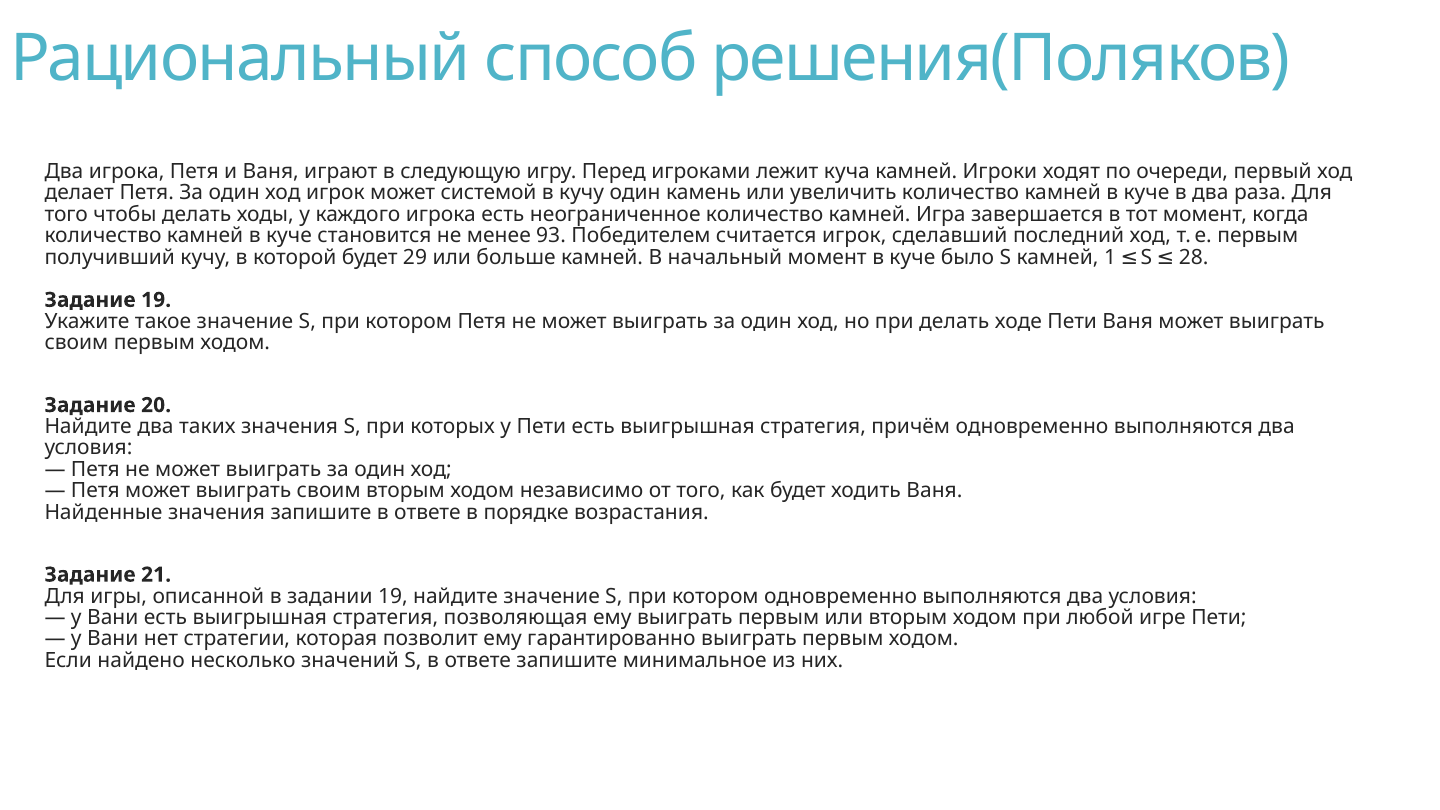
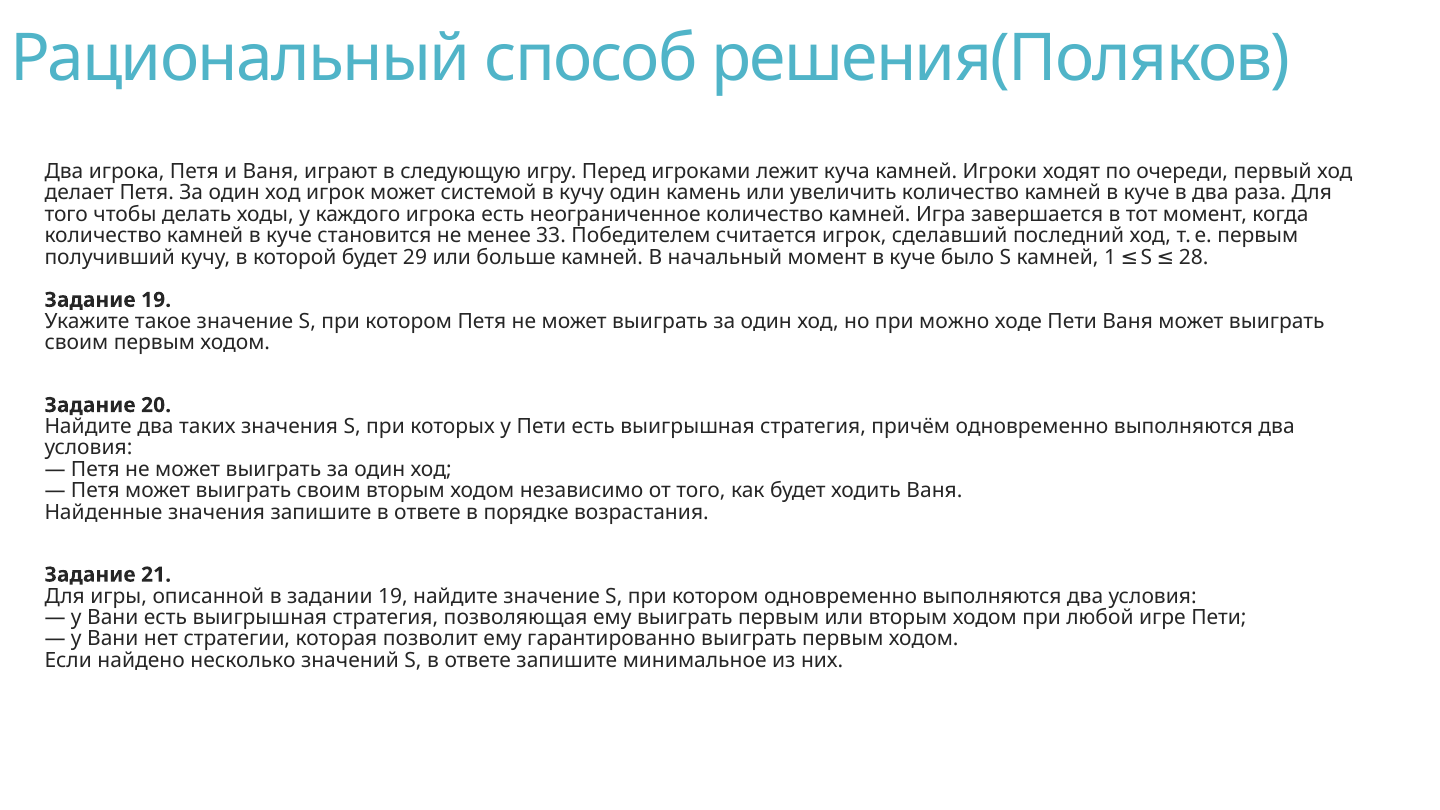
93: 93 -> 33 (551, 236)
при делать: делать -> можно (954, 321)
